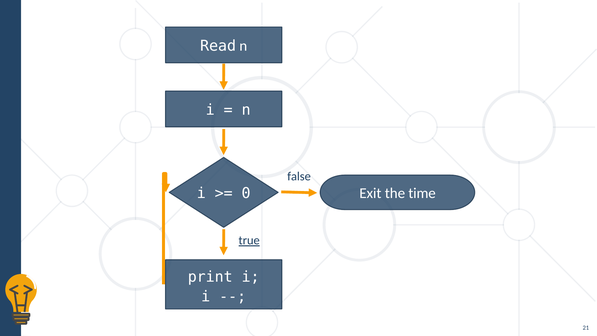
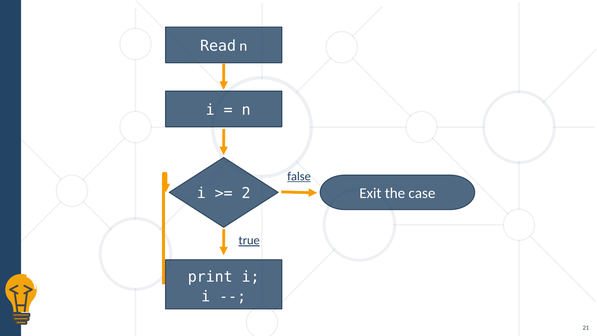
false underline: none -> present (299, 176)
0: 0 -> 2 (246, 193)
time: time -> case (422, 193)
